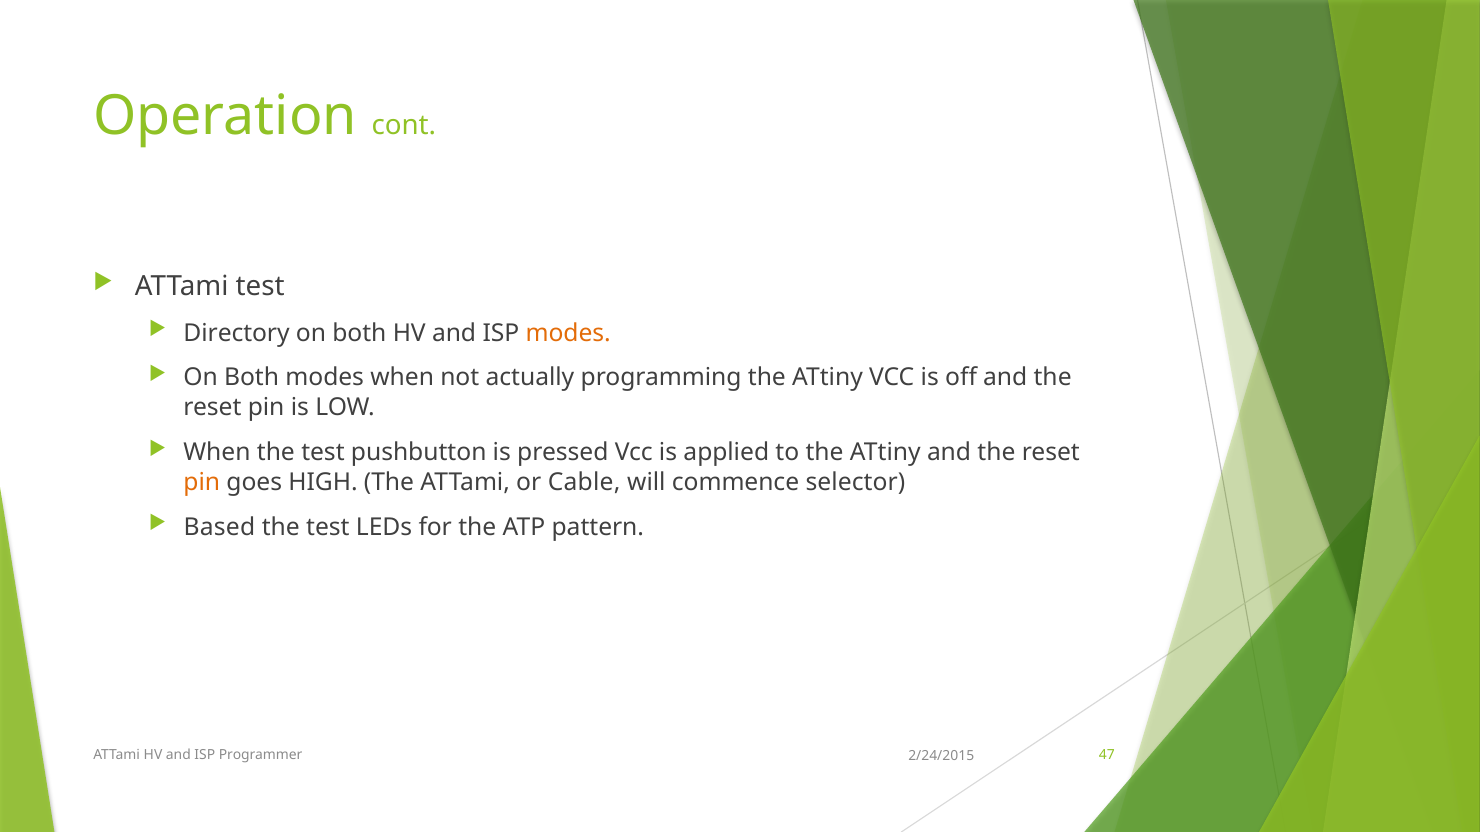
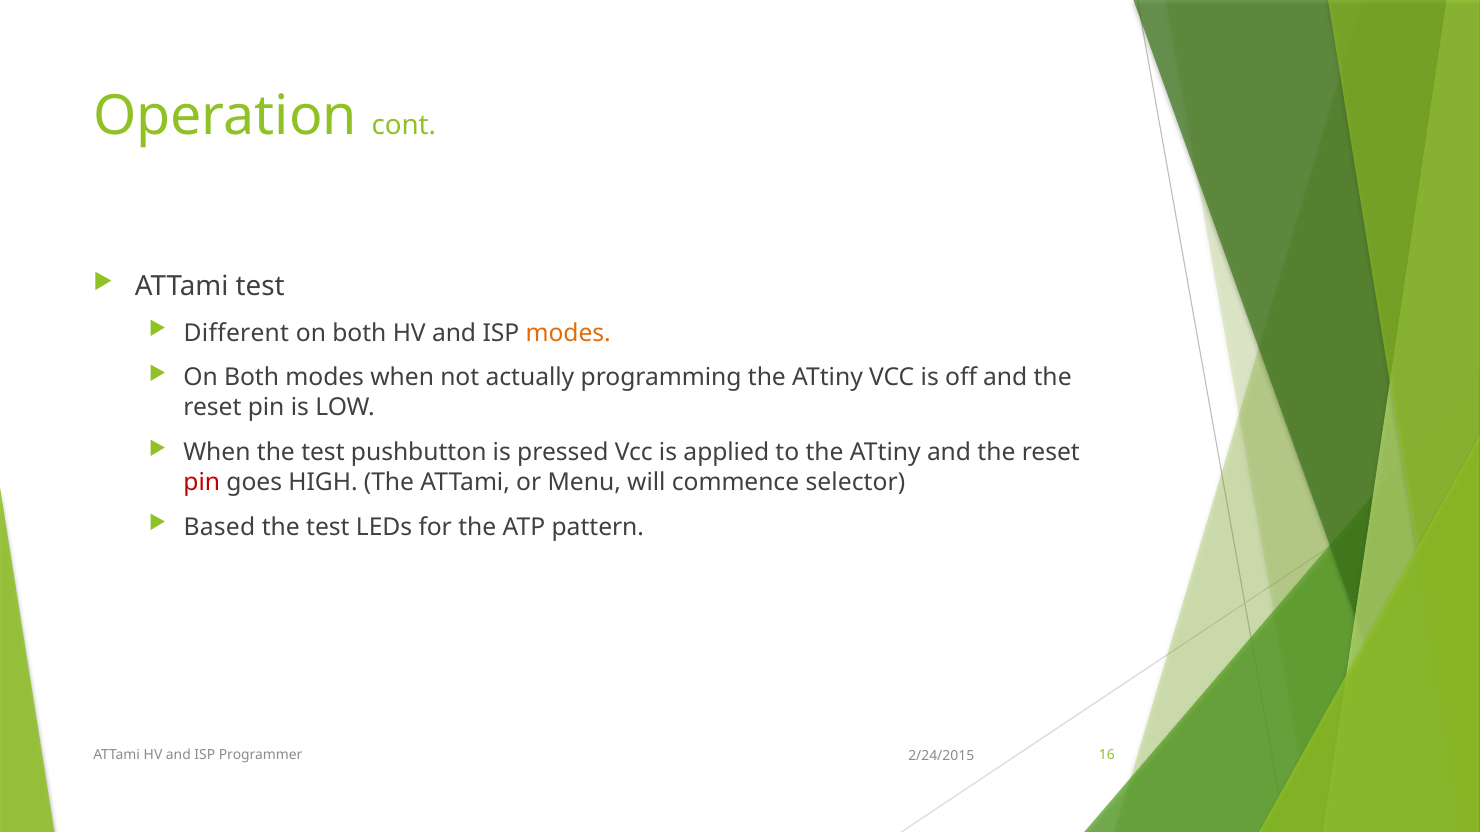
Directory: Directory -> Different (236, 333)
pin colour: orange -> red (202, 482)
Cable: Cable -> Menu (584, 482)
47: 47 -> 16 (1107, 755)
